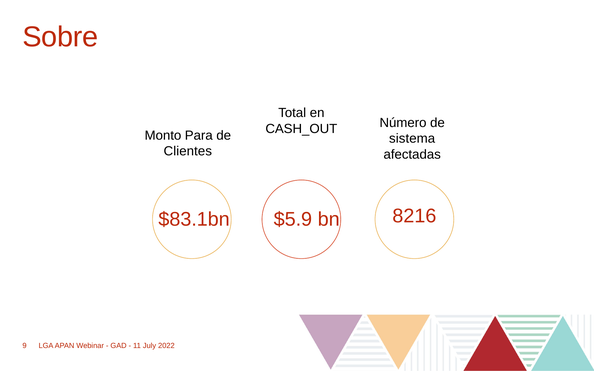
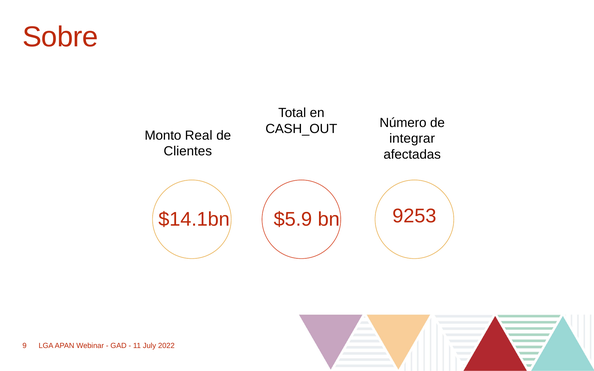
Para: Para -> Real (199, 135)
sistema: sistema -> integrar (412, 139)
8216: 8216 -> 9253 (414, 216)
$83.1bn: $83.1bn -> $14.1bn (194, 219)
